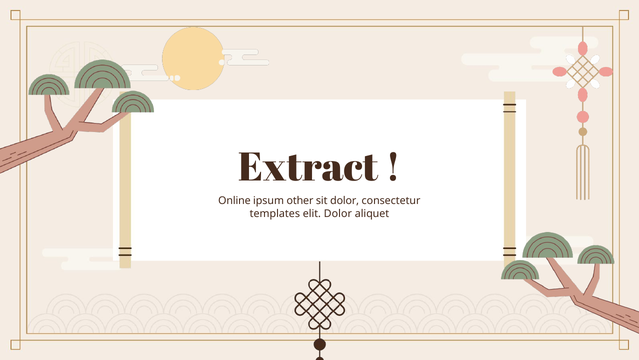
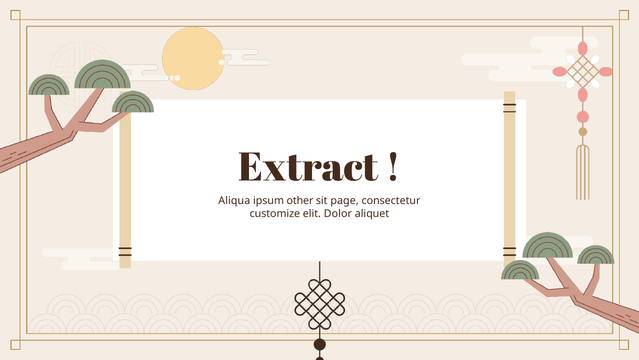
Online: Online -> Aliqua (234, 201)
sit dolor: dolor -> page (345, 201)
templates: templates -> customize (275, 213)
